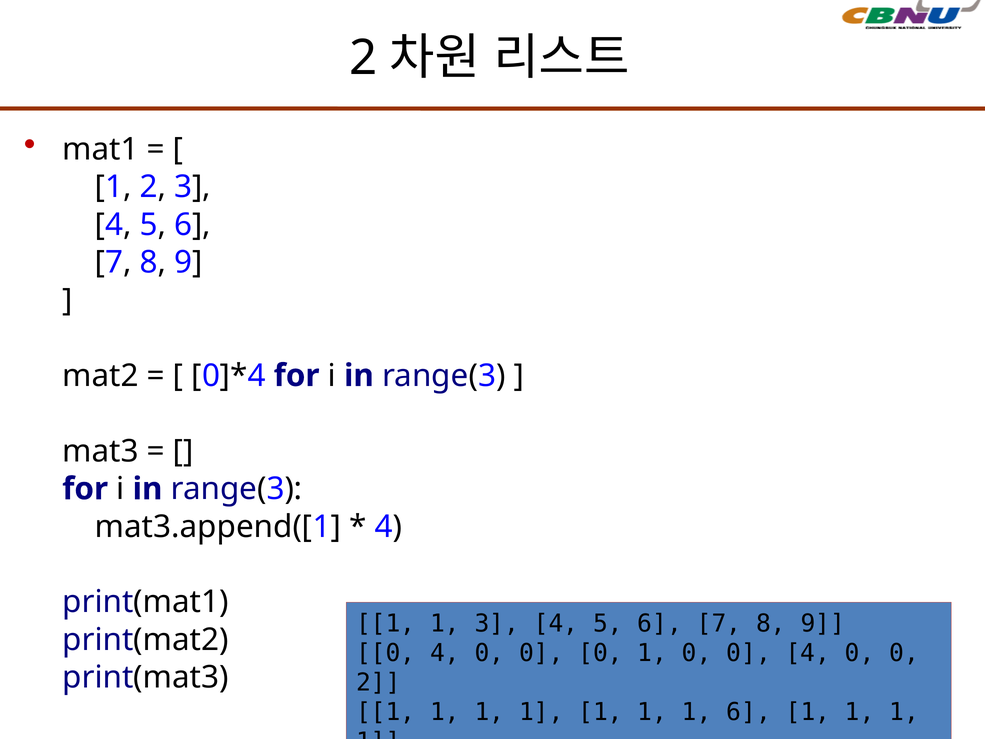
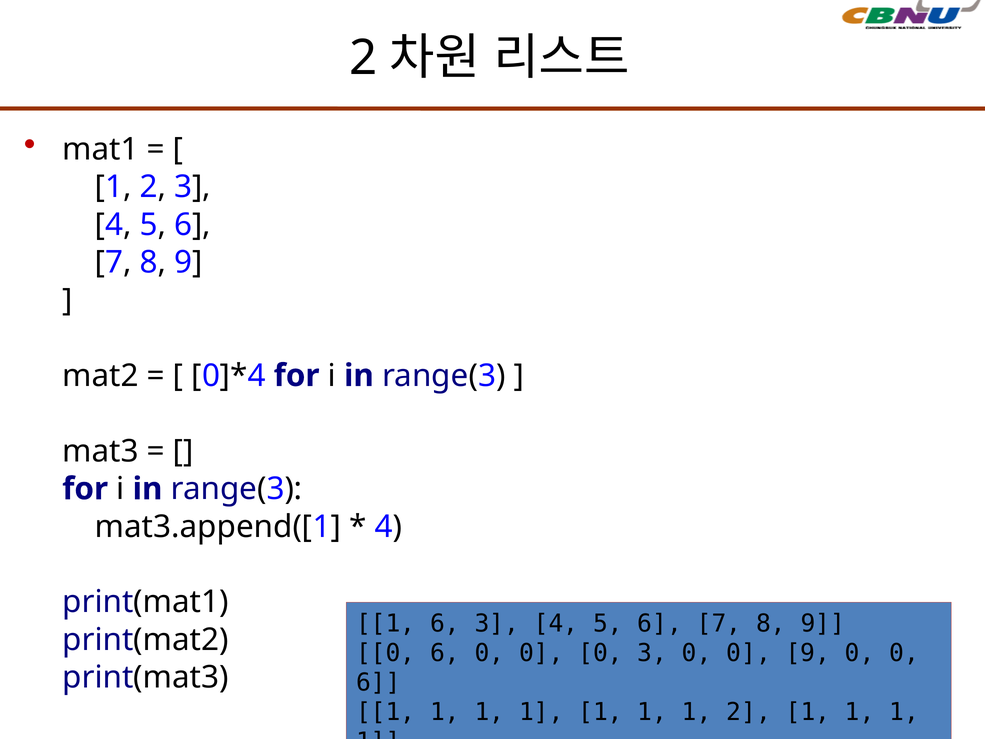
1: 1 -> 6 (445, 623)
4: 4 -> 6 (445, 653)
0 1: 1 -> 3 (652, 653)
0 0 4: 4 -> 9 (808, 653)
2: 2 -> 6 (378, 682)
1 1 6: 6 -> 2 (749, 712)
